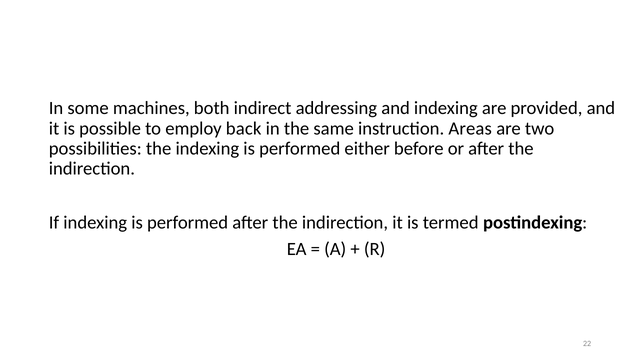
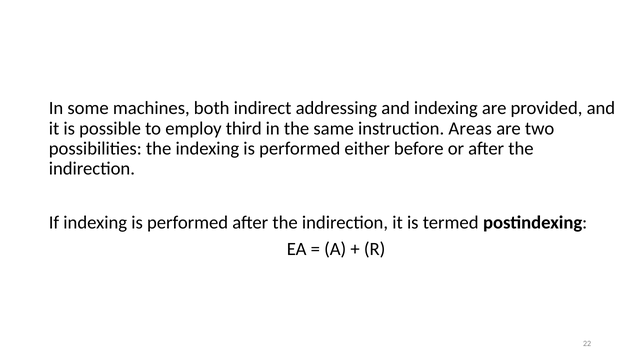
back: back -> third (244, 128)
